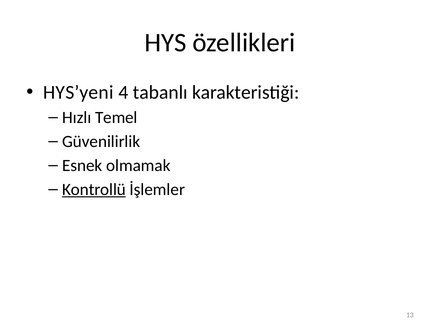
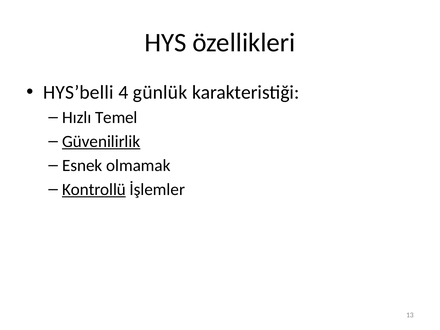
HYS’yeni: HYS’yeni -> HYS’belli (78, 92)
tabanlı: tabanlı -> günlük (160, 92)
Güvenilirlik underline: none -> present (101, 142)
